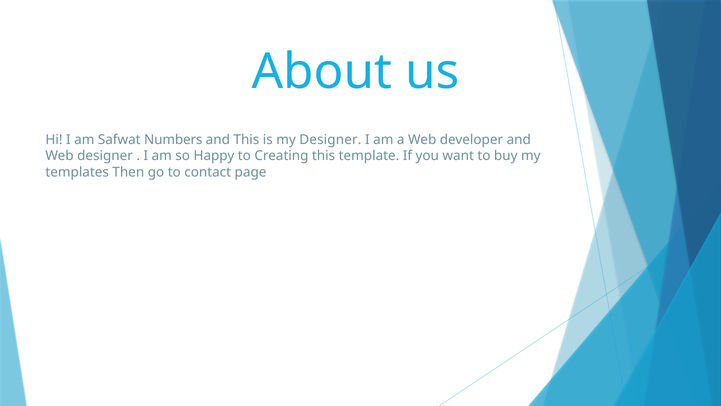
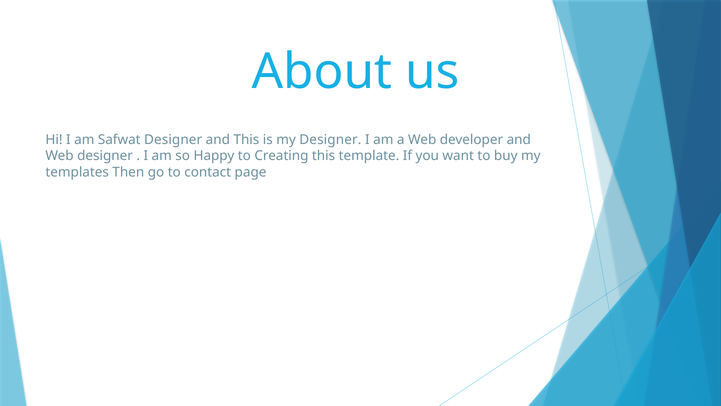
Safwat Numbers: Numbers -> Designer (173, 140)
